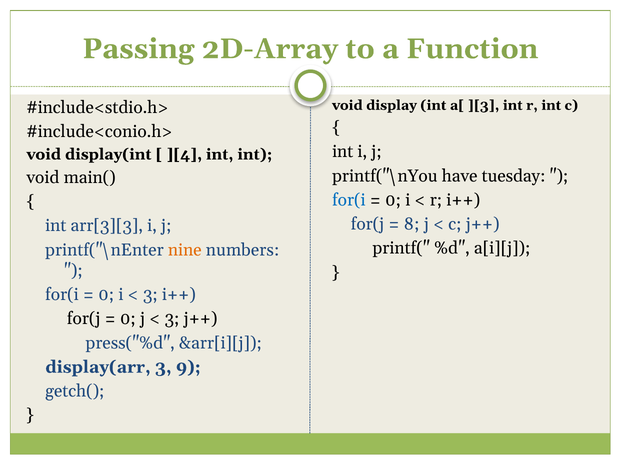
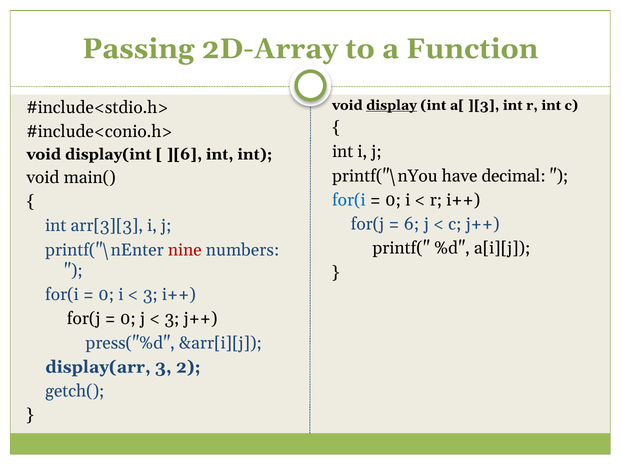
display underline: none -> present (391, 105)
][4: ][4 -> ][6 (184, 155)
tuesday: tuesday -> decimal (514, 176)
8: 8 -> 6 (412, 224)
nine colour: orange -> red (185, 250)
9: 9 -> 2 (188, 368)
